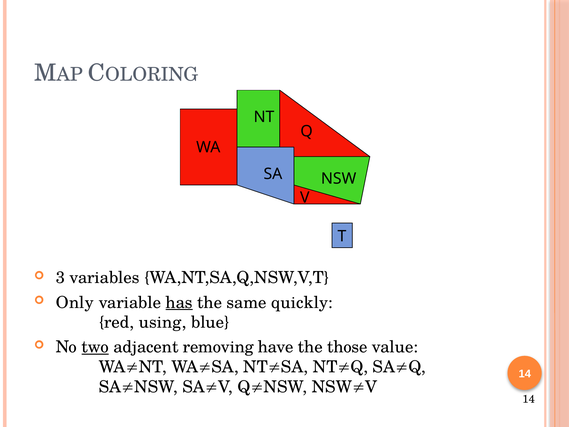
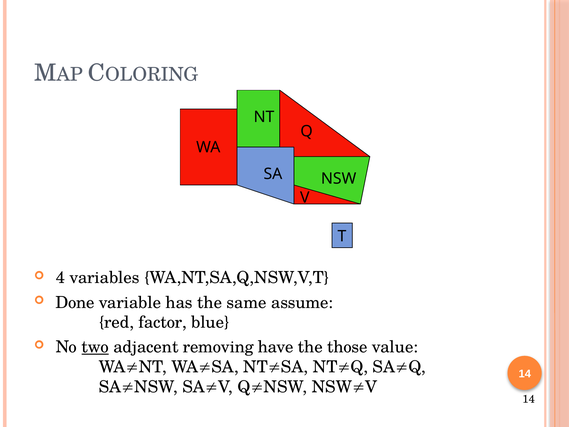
3: 3 -> 4 (60, 278)
Only: Only -> Done (75, 302)
has underline: present -> none (179, 302)
quickly: quickly -> assume (302, 302)
using: using -> factor (163, 322)
